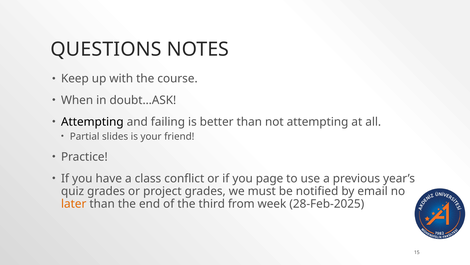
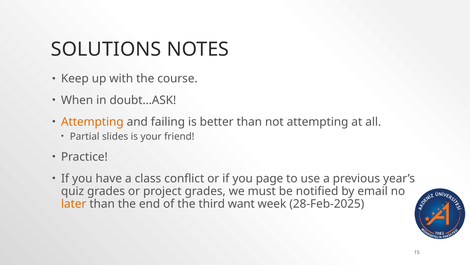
QUESTIONS: QUESTIONS -> SOLUTIONS (106, 49)
Attempting colour: black -> orange (92, 122)
from: from -> want (241, 203)
